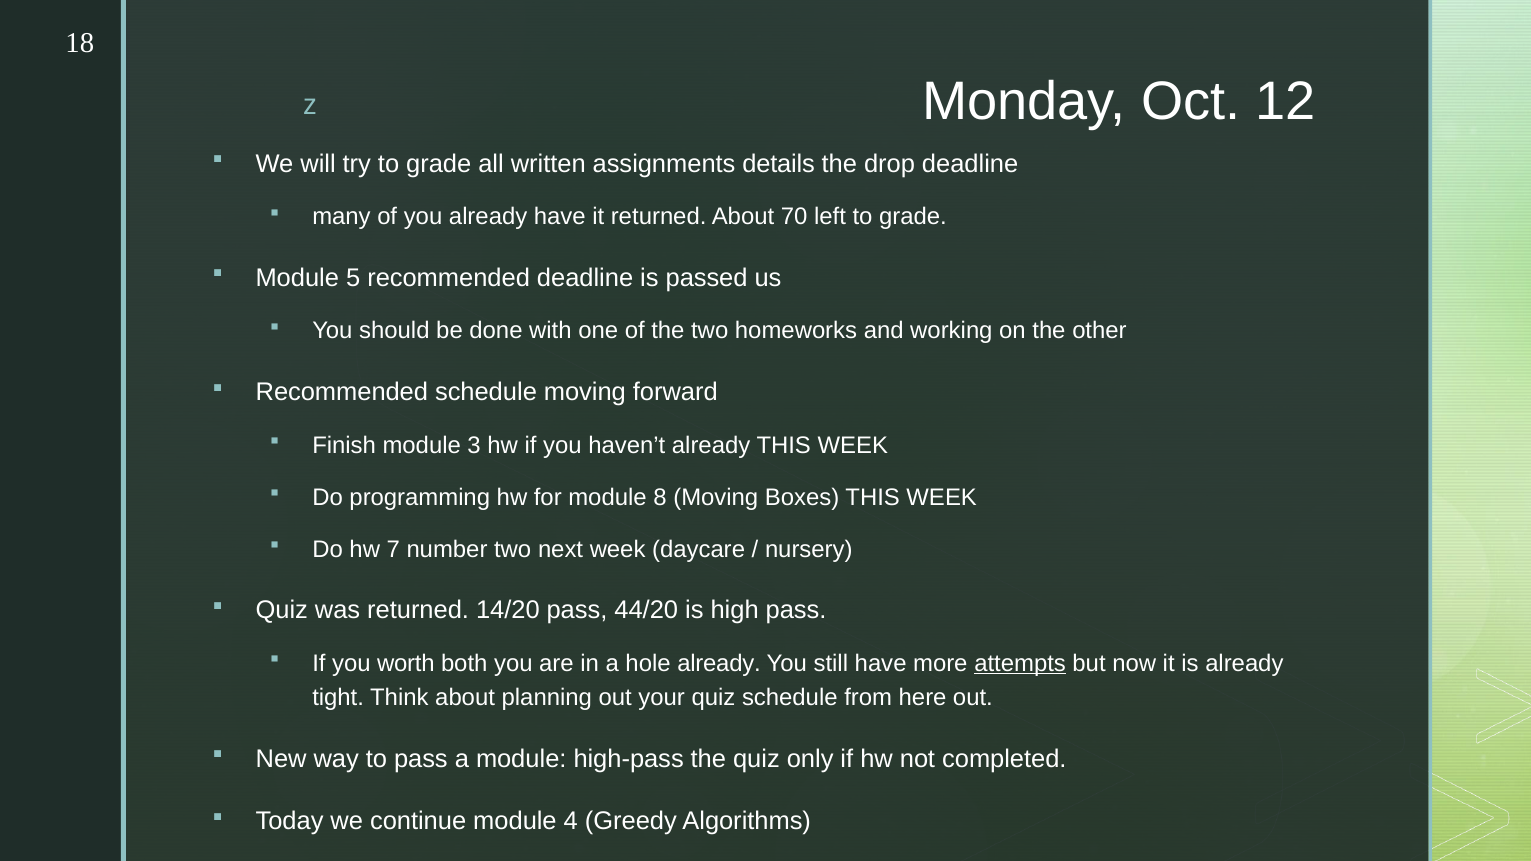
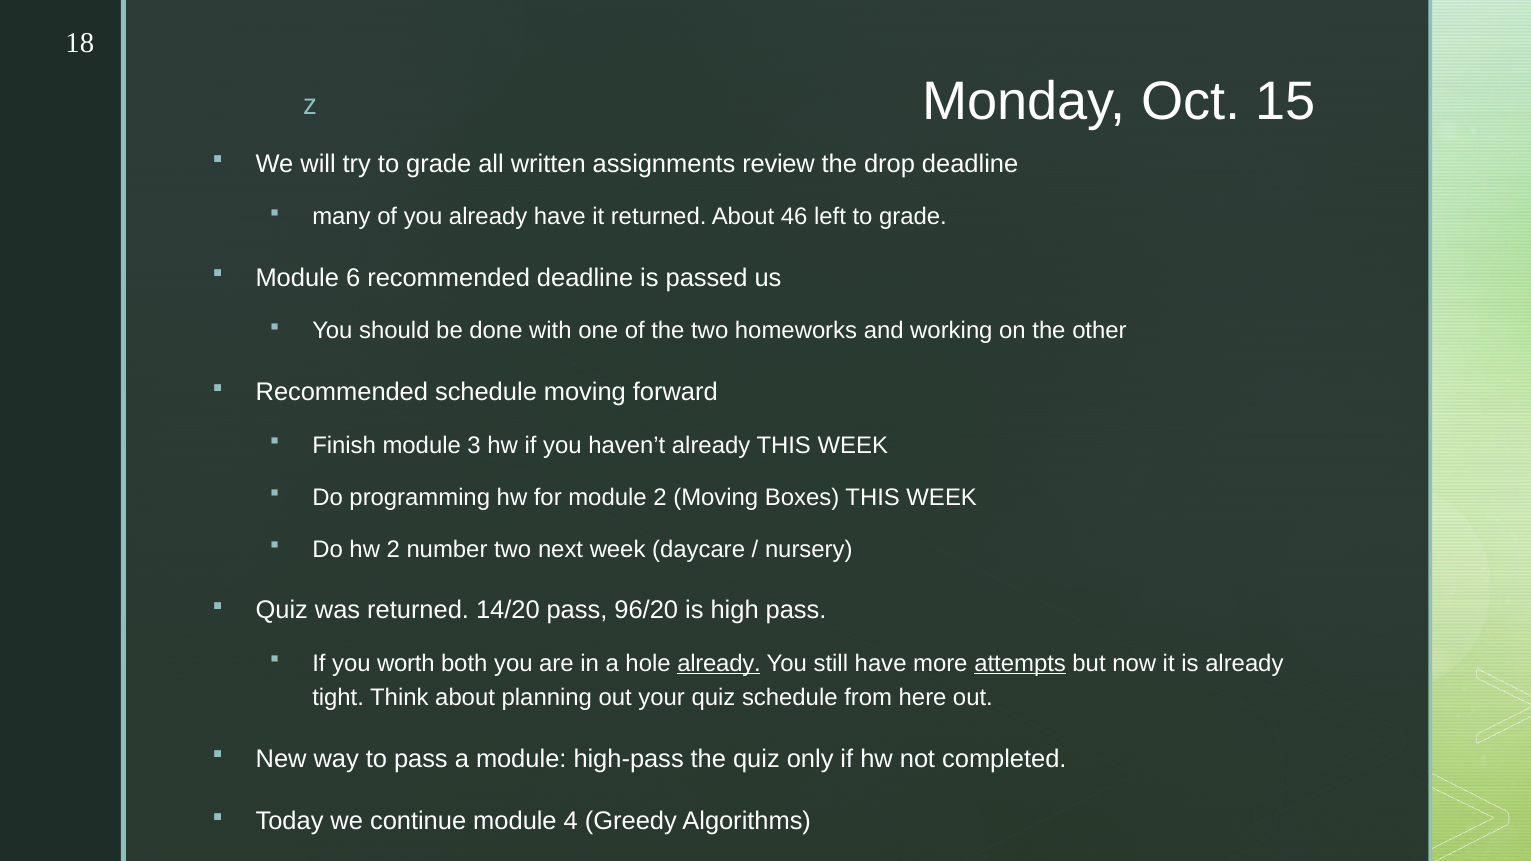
12: 12 -> 15 (1285, 102)
details: details -> review (779, 164)
70: 70 -> 46 (794, 217)
5: 5 -> 6 (353, 278)
module 8: 8 -> 2 (660, 497)
hw 7: 7 -> 2 (393, 549)
44/20: 44/20 -> 96/20 (646, 611)
already underline: none -> present (719, 663)
